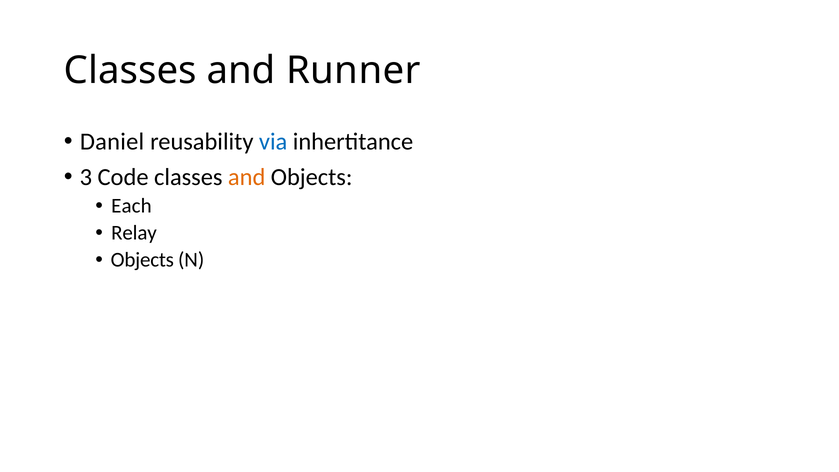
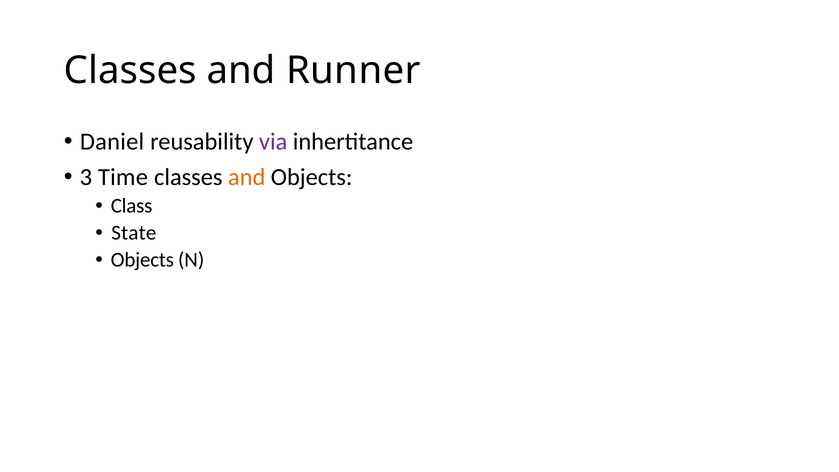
via colour: blue -> purple (273, 142)
Code: Code -> Time (123, 177)
Each: Each -> Class (132, 206)
Relay: Relay -> State (134, 233)
